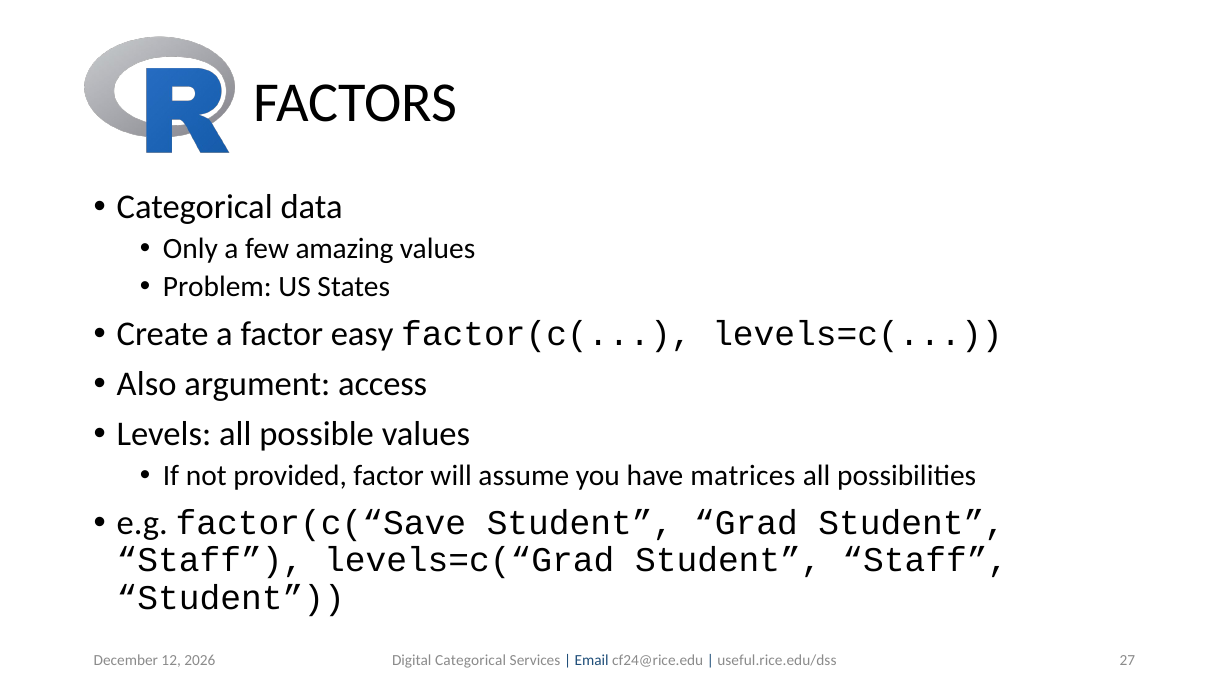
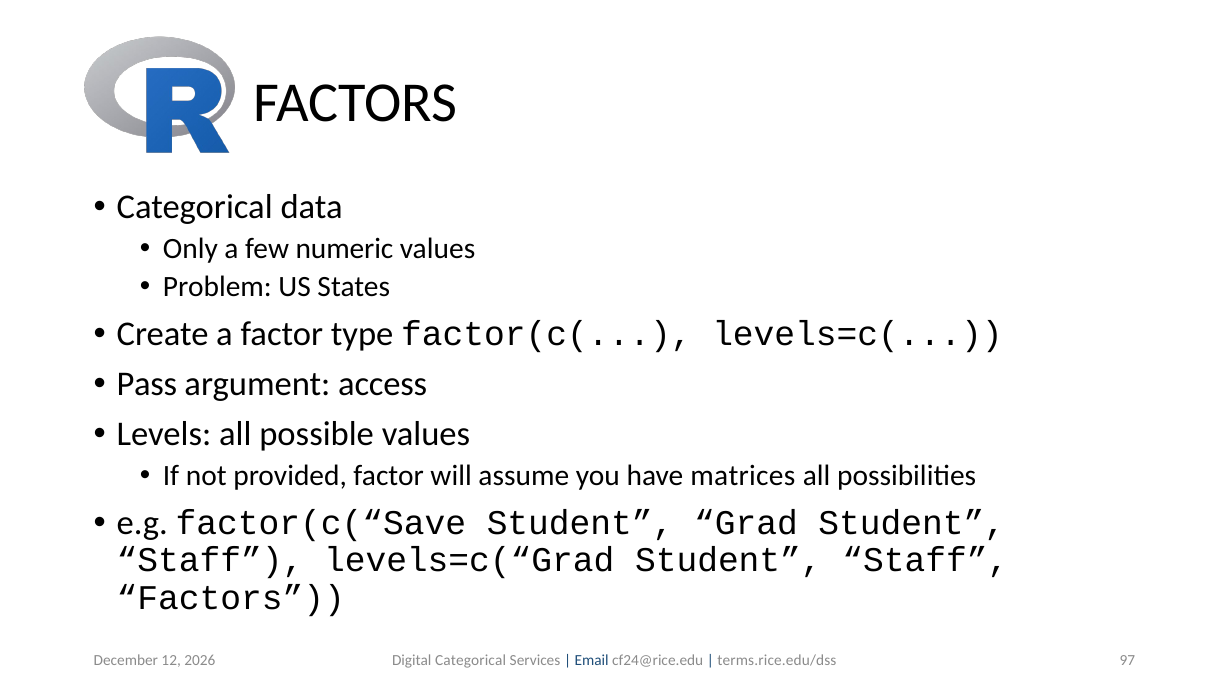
amazing: amazing -> numeric (345, 248)
easy: easy -> type (362, 334)
Also: Also -> Pass (147, 384)
Student: Student -> Factors (231, 597)
27: 27 -> 97 (1127, 660)
useful.rice.edu/dss: useful.rice.edu/dss -> terms.rice.edu/dss (777, 660)
